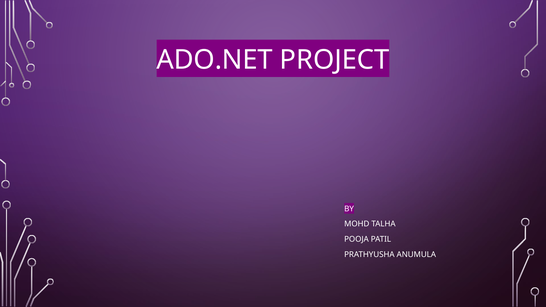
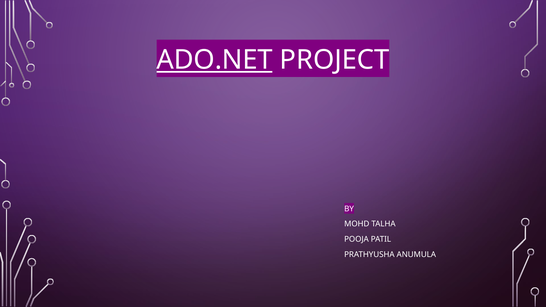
ADO.NET underline: none -> present (215, 60)
